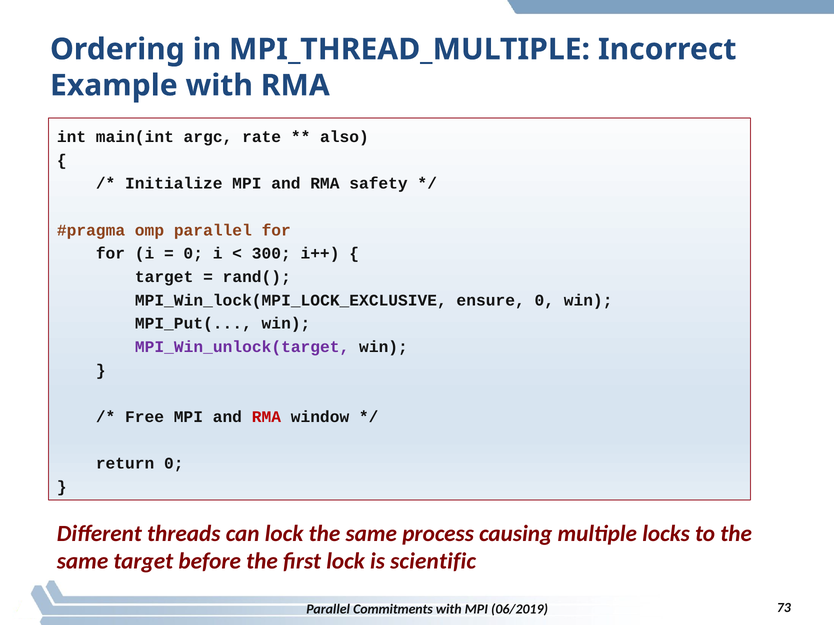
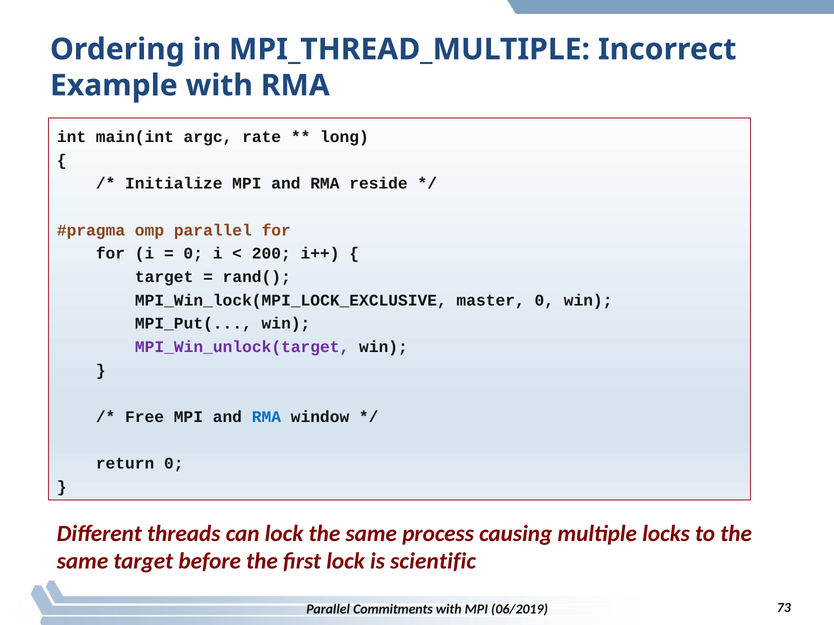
also: also -> long (344, 137)
safety: safety -> reside (378, 184)
300: 300 -> 200 (271, 254)
ensure: ensure -> master (491, 300)
RMA colour: red -> blue (266, 417)
